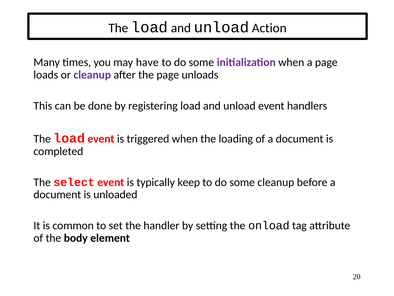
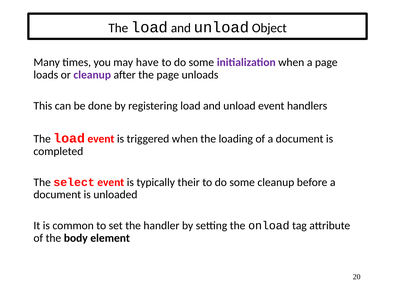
Action: Action -> Object (269, 28)
keep: keep -> their (189, 182)
